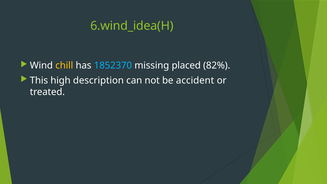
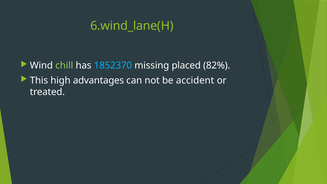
6.wind_idea(H: 6.wind_idea(H -> 6.wind_lane(H (132, 26)
chill colour: yellow -> light green (64, 66)
description: description -> advantages (98, 80)
